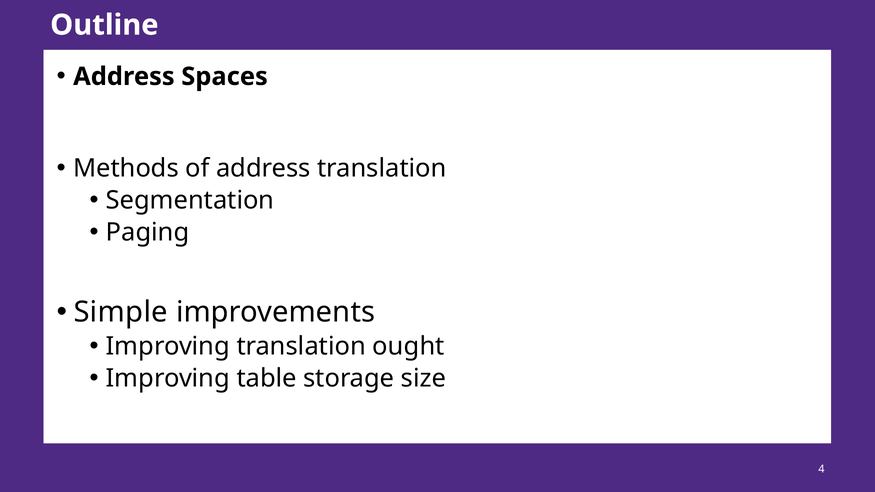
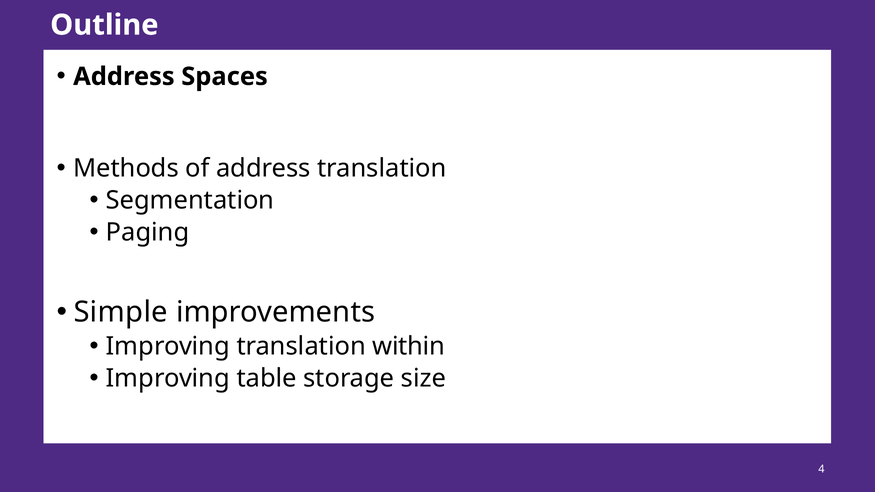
ought: ought -> within (409, 346)
